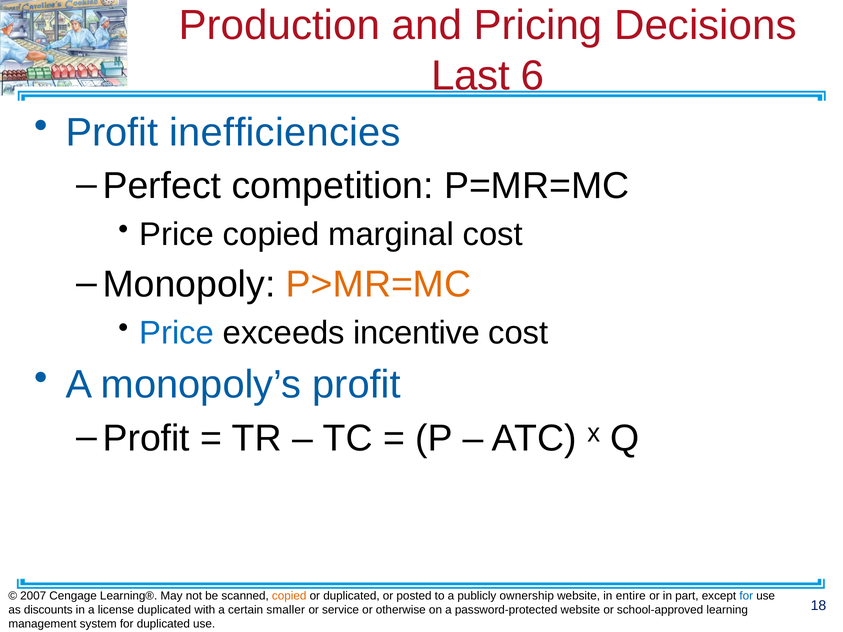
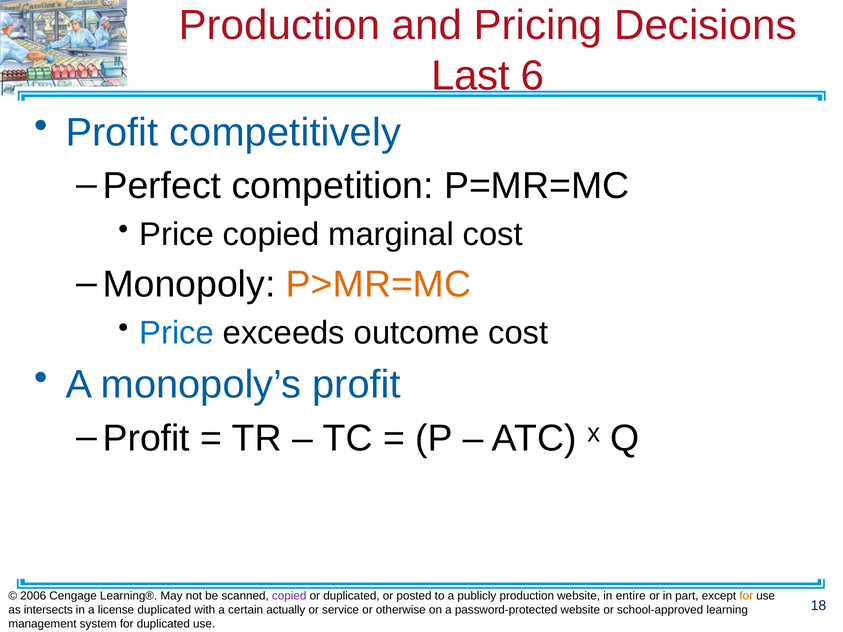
inefficiencies: inefficiencies -> competitively (285, 132)
incentive: incentive -> outcome (417, 333)
2007: 2007 -> 2006 (33, 596)
copied colour: orange -> purple (289, 596)
publicly ownership: ownership -> production (527, 596)
for colour: blue -> orange (746, 596)
discounts: discounts -> intersects (48, 610)
smaller: smaller -> actually (286, 610)
